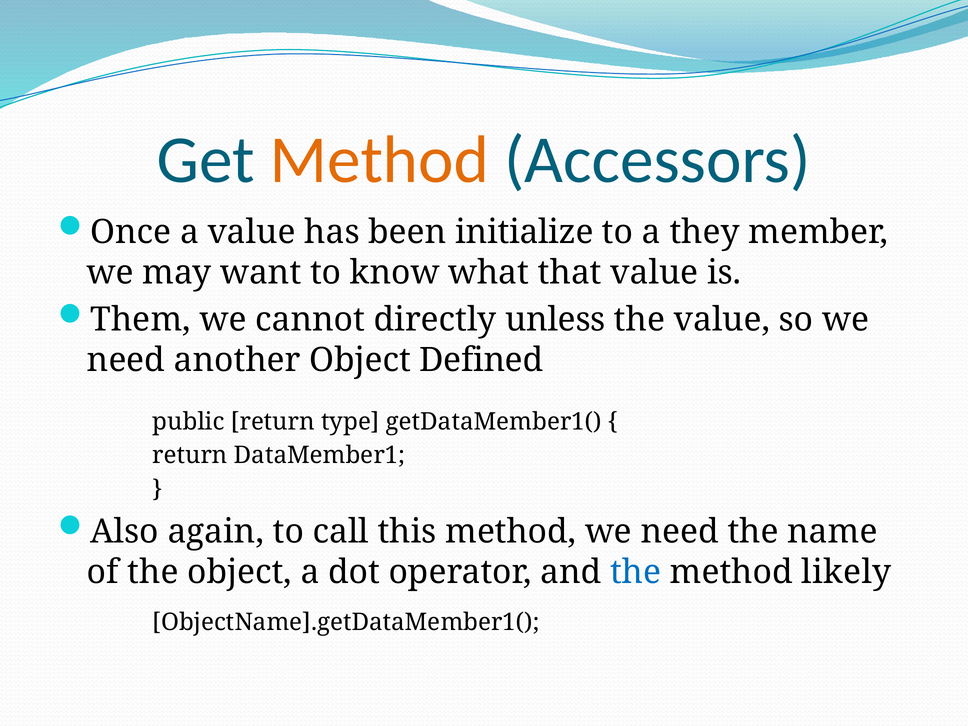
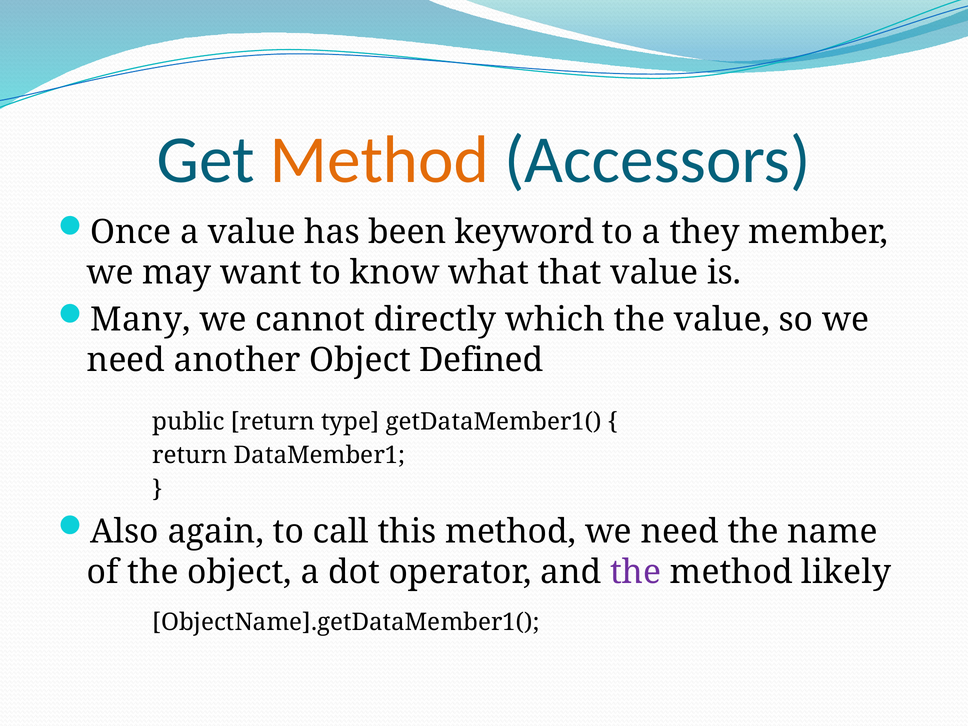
initialize: initialize -> keyword (524, 232)
Them: Them -> Many (141, 320)
unless: unless -> which (555, 320)
the colour: blue -> purple (636, 572)
